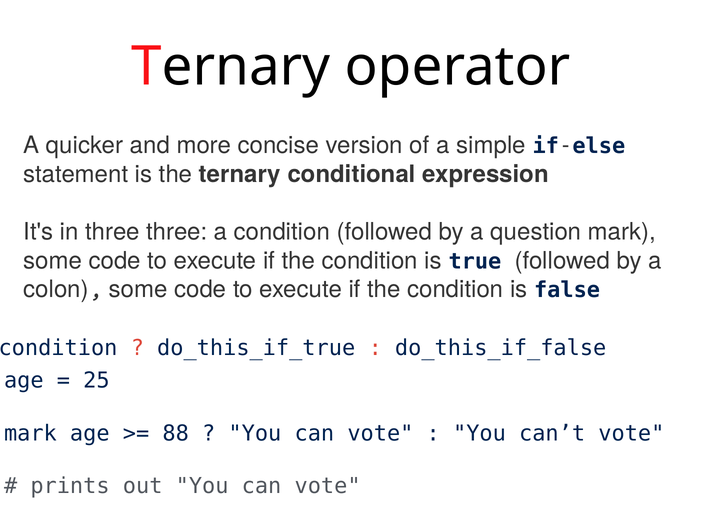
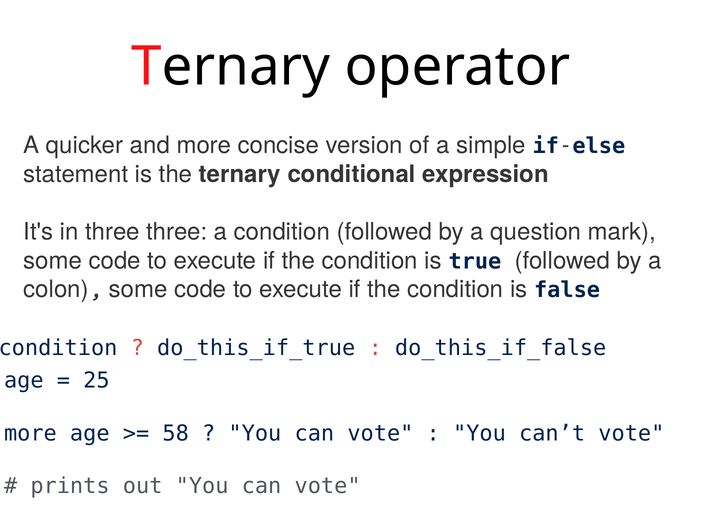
mark: mark -> more (30, 433)
88: 88 -> 58 (176, 433)
